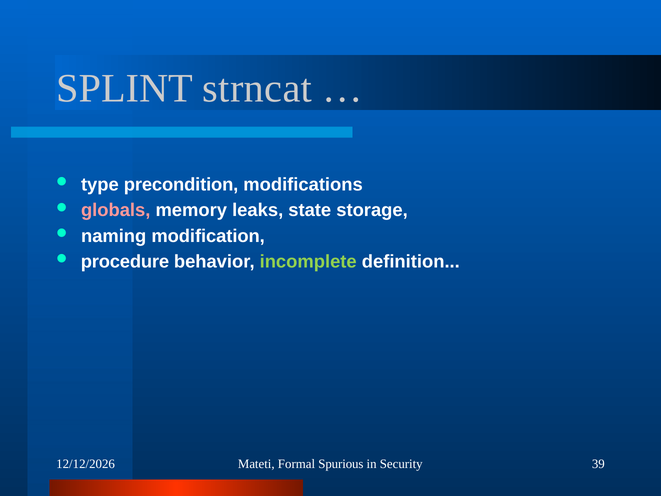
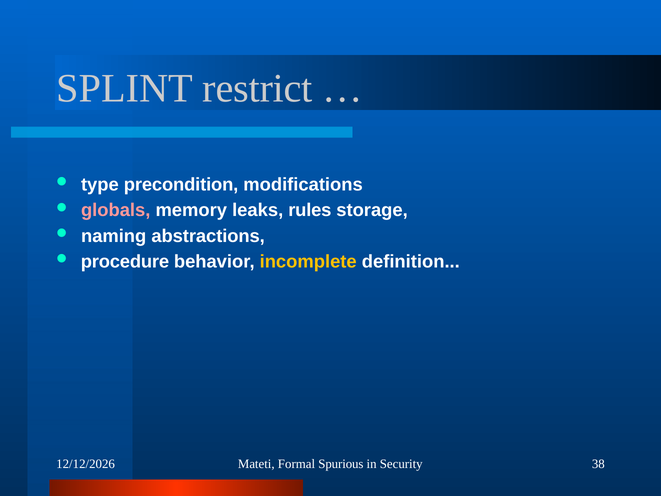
strncat: strncat -> restrict (258, 88)
state: state -> rules (310, 210)
modification: modification -> abstractions (208, 236)
incomplete colour: light green -> yellow (308, 262)
39: 39 -> 38 (598, 464)
